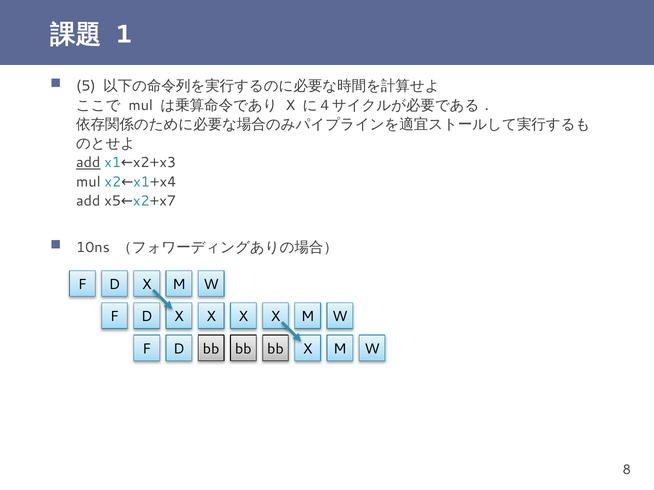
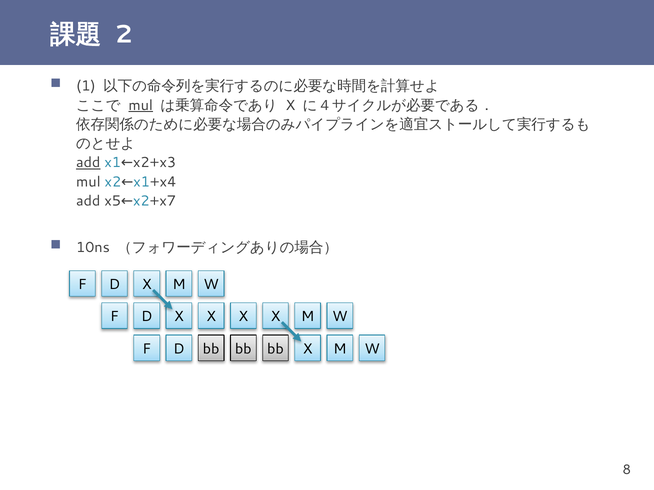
1: 1 -> 2 (124, 34)
5: 5 -> 1 (86, 86)
mul underline: none -> present (141, 105)
